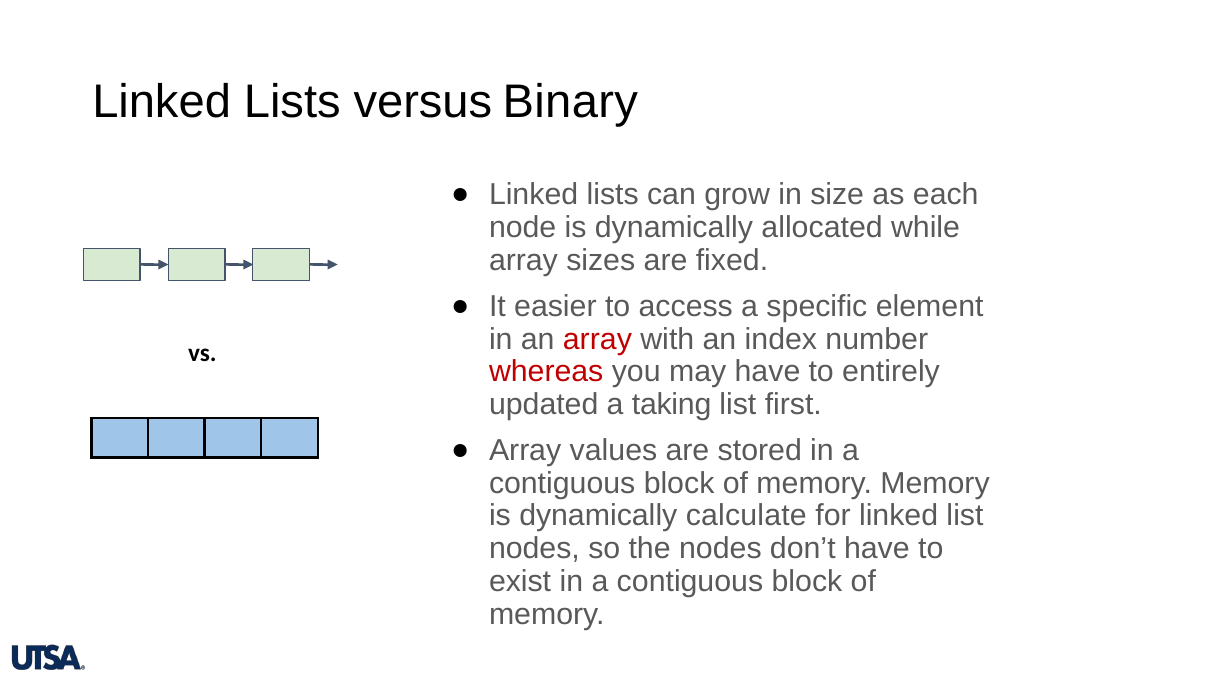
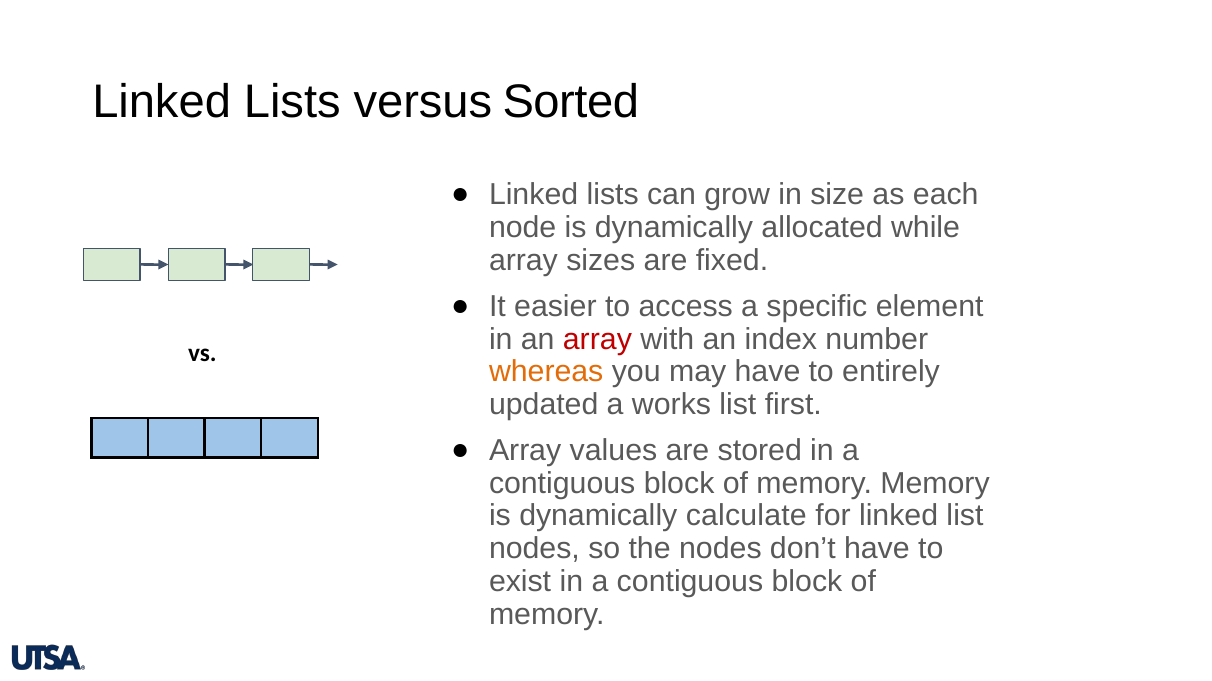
Binary: Binary -> Sorted (571, 102)
whereas colour: red -> orange (546, 372)
taking: taking -> works (671, 405)
